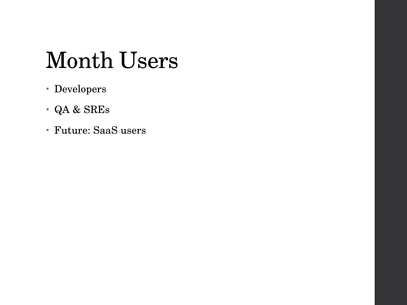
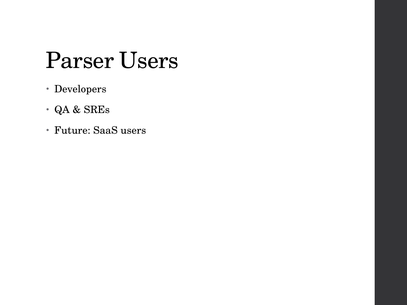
Month: Month -> Parser (80, 61)
